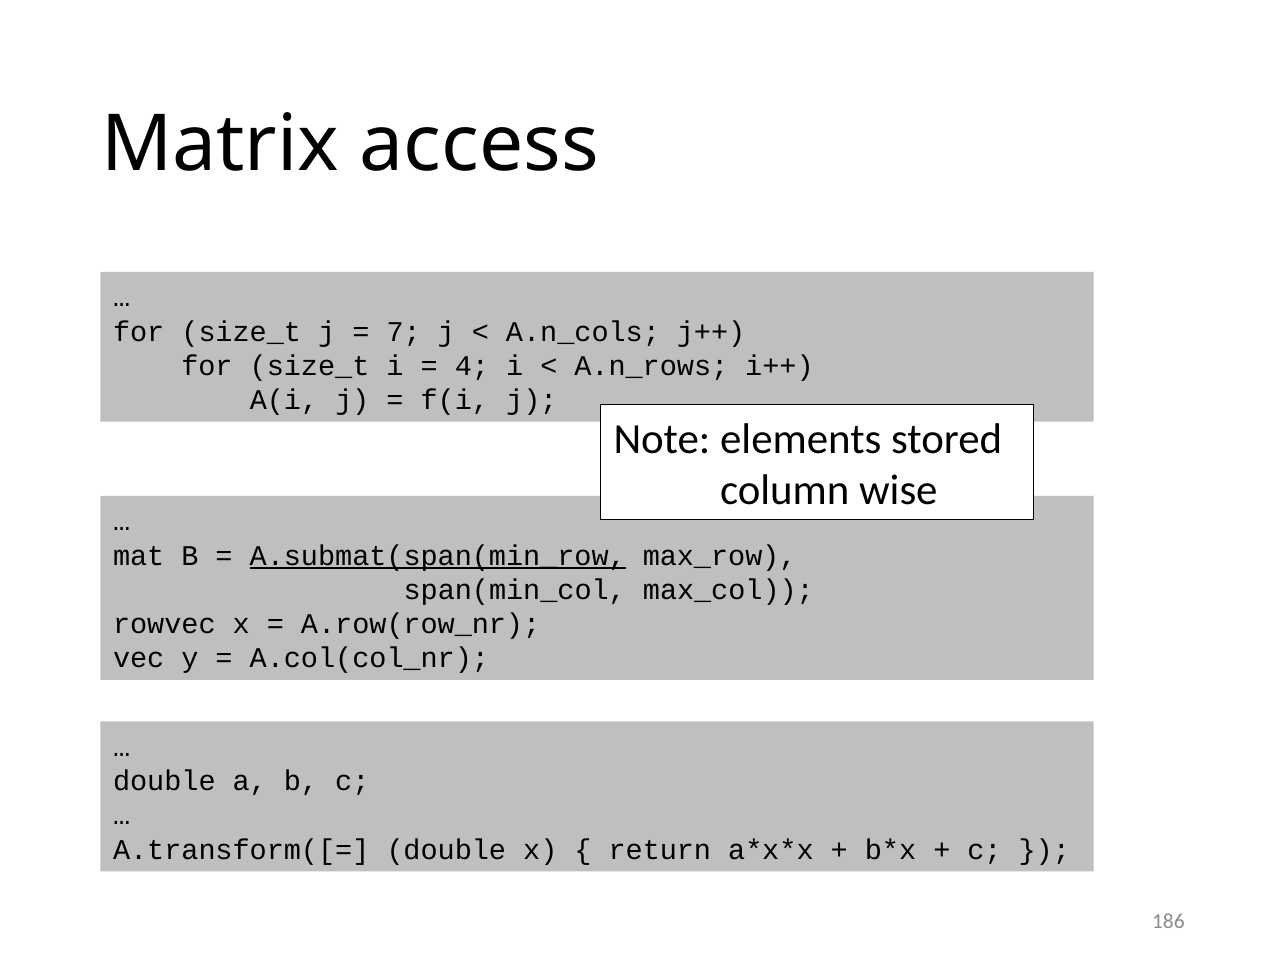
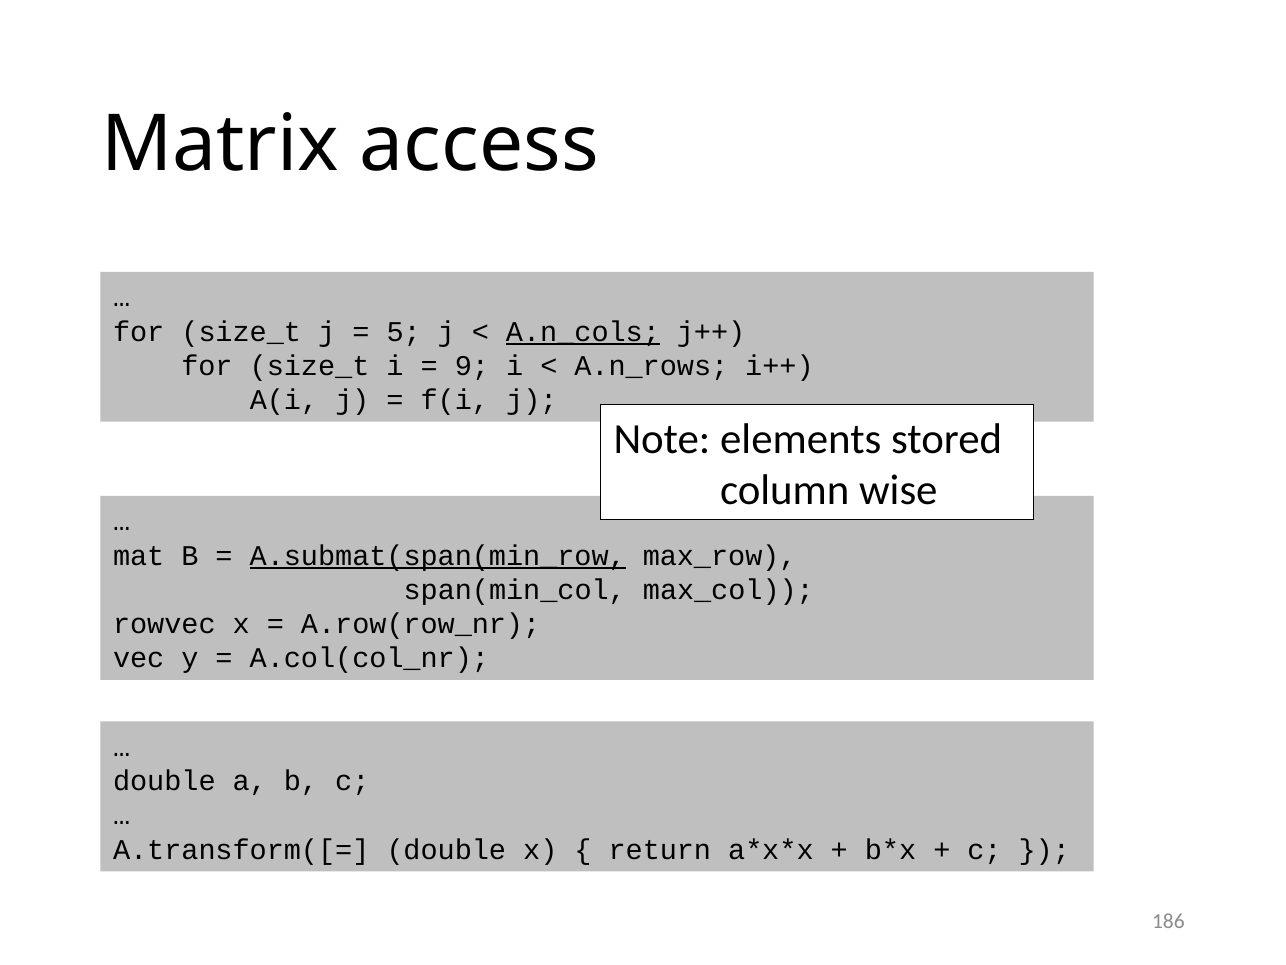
7: 7 -> 5 (404, 331)
A.n_cols underline: none -> present (583, 331)
4: 4 -> 9 (472, 366)
